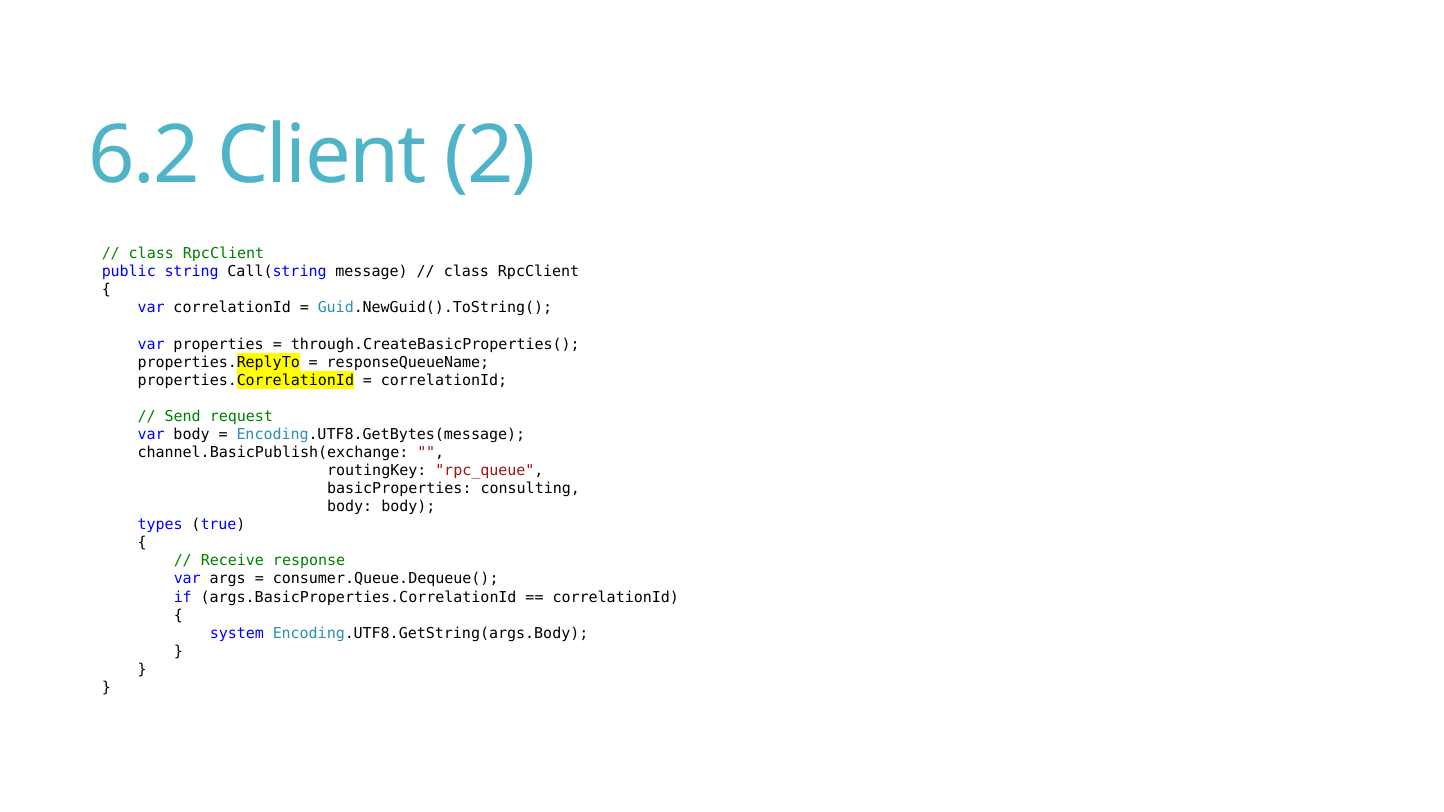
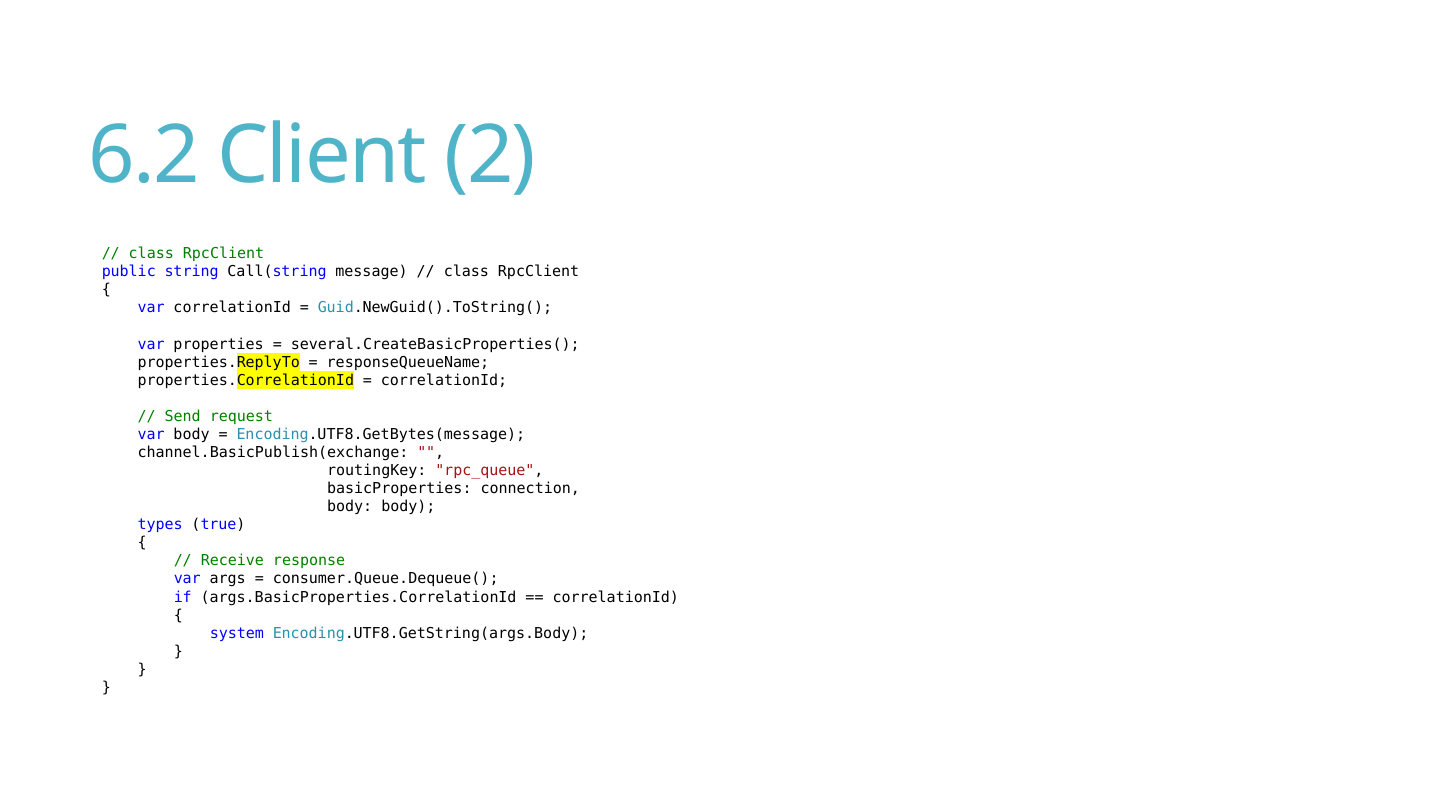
through.CreateBasicProperties(: through.CreateBasicProperties( -> several.CreateBasicProperties( (435, 344)
consulting: consulting -> connection (530, 489)
